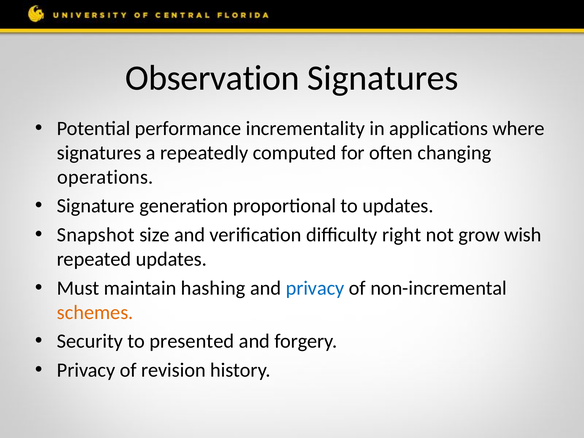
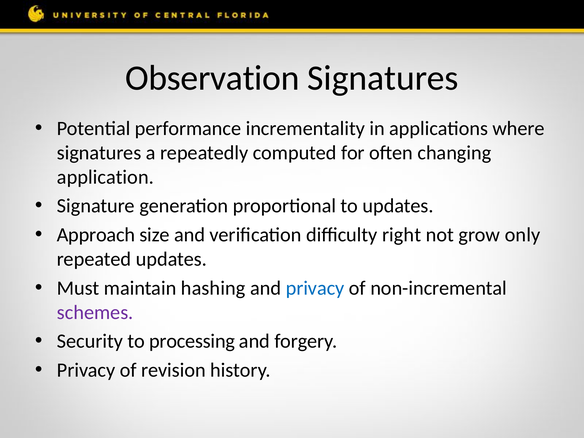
operations: operations -> application (105, 177)
Snapshot: Snapshot -> Approach (96, 235)
wish: wish -> only (523, 235)
schemes colour: orange -> purple (95, 312)
presented: presented -> processing (192, 341)
